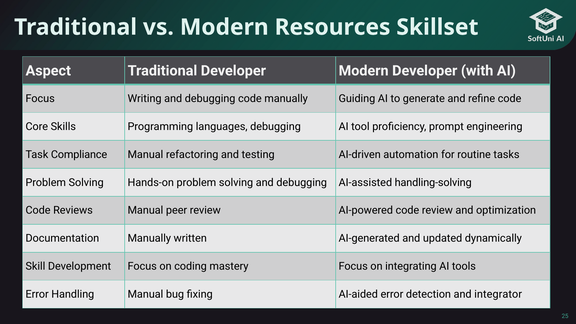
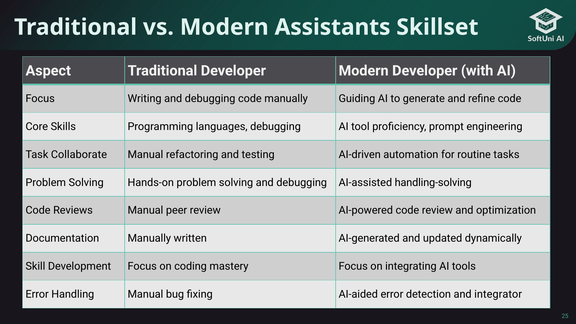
Resources: Resources -> Assistants (333, 27)
Compliance: Compliance -> Collaborate (79, 155)
